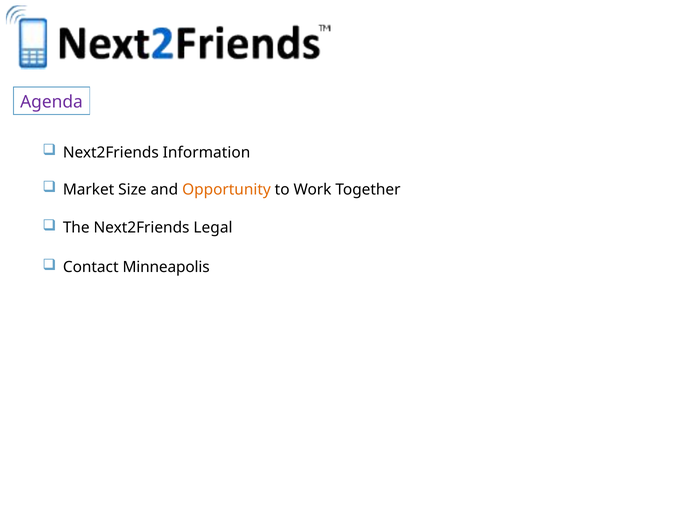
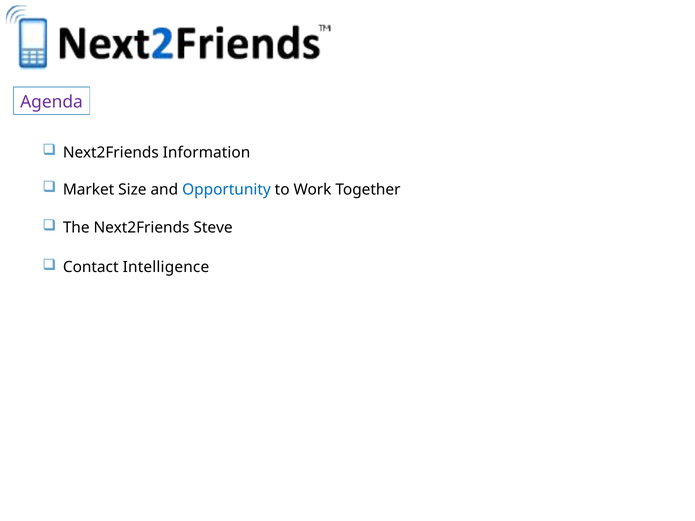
Opportunity colour: orange -> blue (226, 190)
Legal: Legal -> Steve (213, 228)
Minneapolis: Minneapolis -> Intelligence (166, 267)
